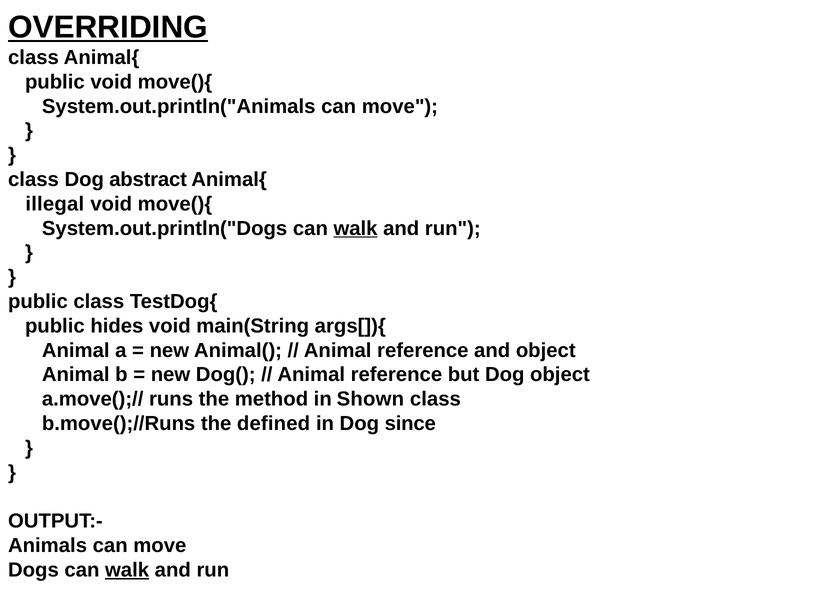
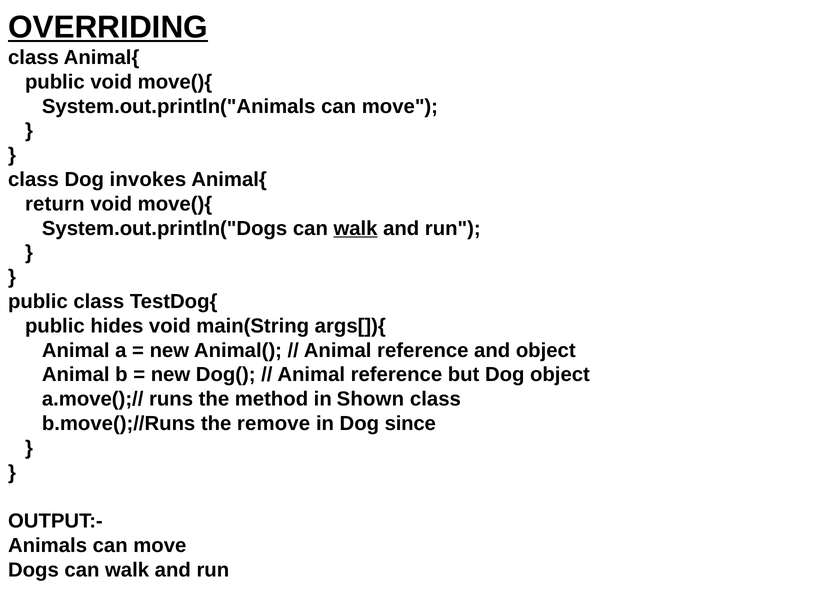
abstract: abstract -> invokes (148, 180)
illegal: illegal -> return (55, 204)
defined: defined -> remove (274, 423)
walk underline: present -> none (127, 570)
